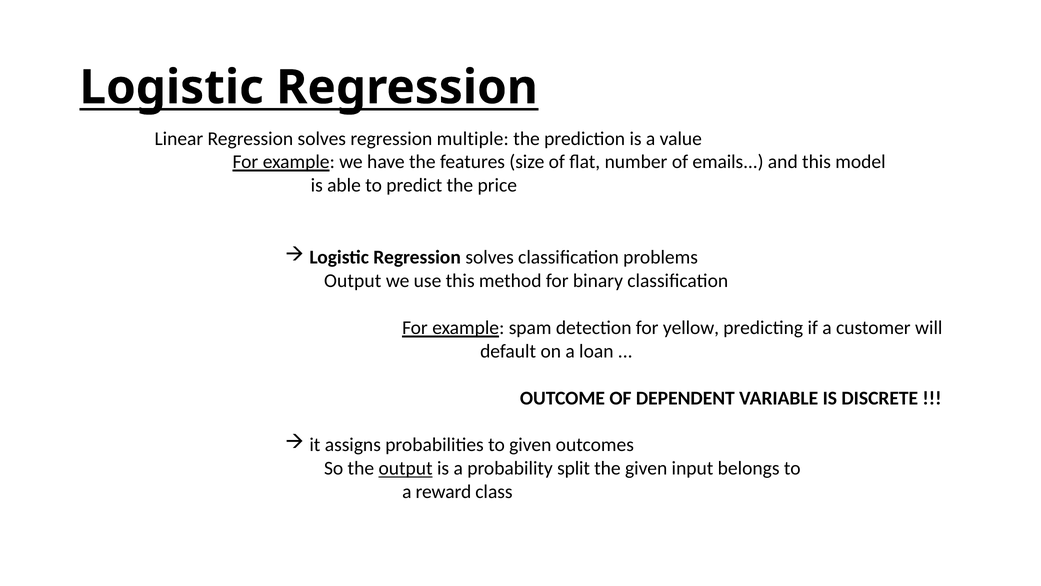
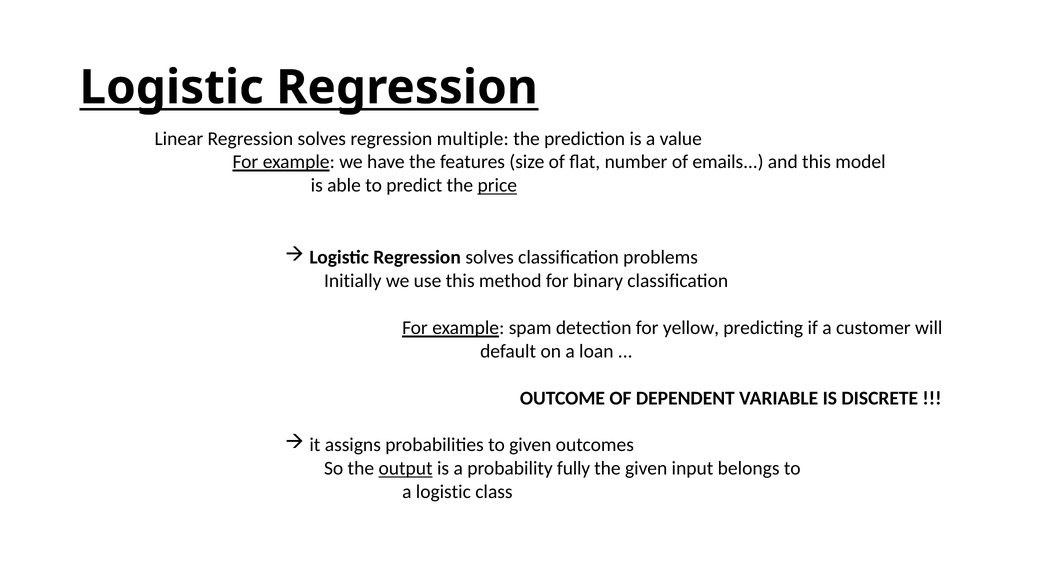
price underline: none -> present (497, 185)
Output: Output -> Initially (353, 281)
split: split -> fully (574, 468)
a reward: reward -> logistic (443, 492)
